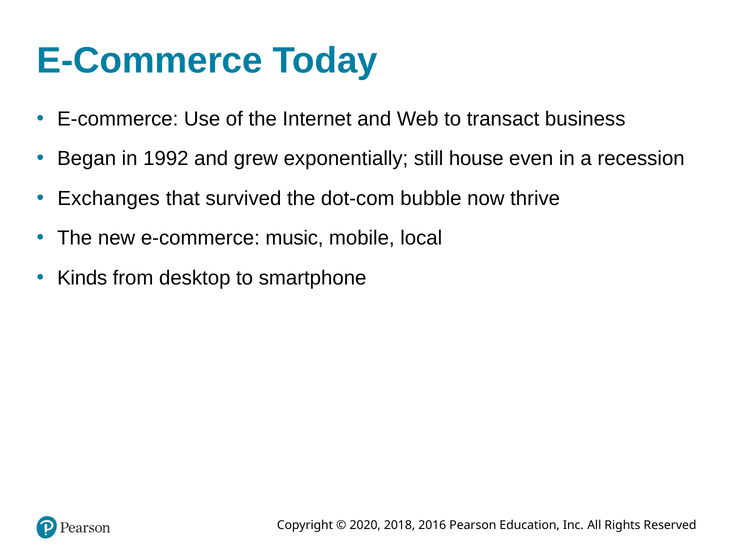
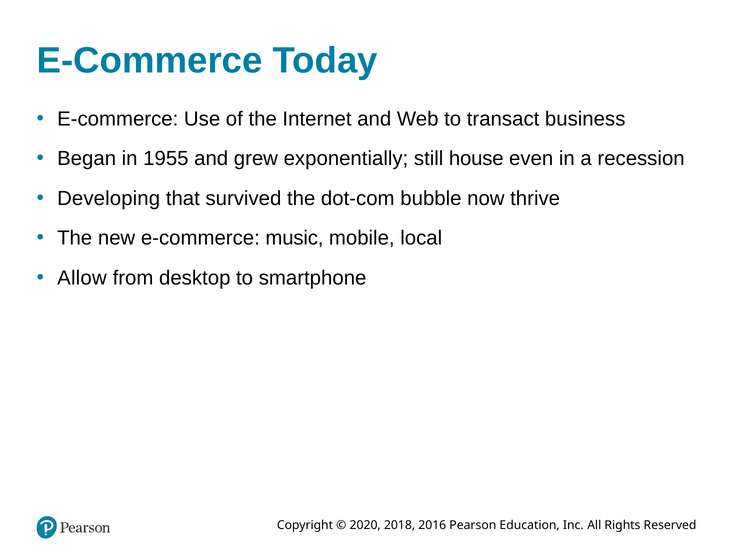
1992: 1992 -> 1955 (166, 159)
Exchanges: Exchanges -> Developing (109, 198)
Kinds: Kinds -> Allow (82, 278)
